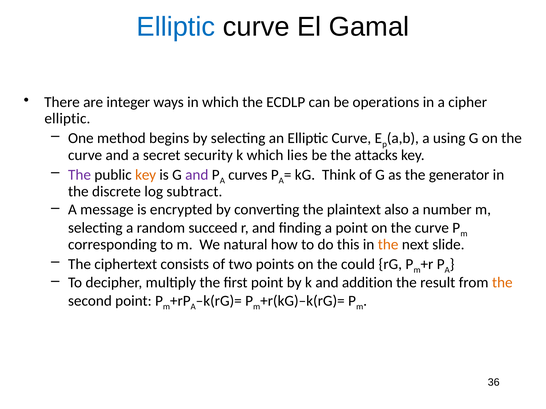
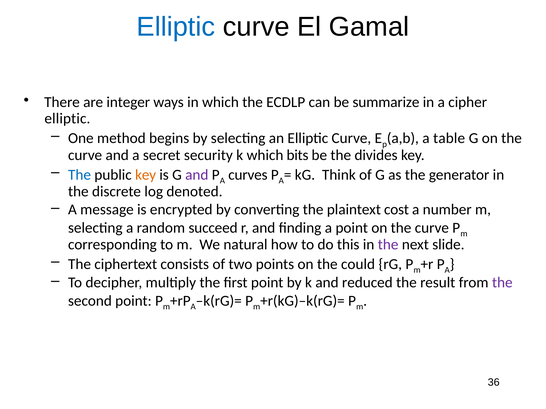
operations: operations -> summarize (386, 102)
using: using -> table (449, 138)
lies: lies -> bits (298, 155)
attacks: attacks -> divides (376, 155)
The colour: purple -> blue (80, 175)
subtract: subtract -> denoted (194, 192)
also: also -> cost (397, 210)
the colour: orange -> purple (388, 245)
addition: addition -> reduced (367, 283)
the colour: orange -> purple (502, 283)
